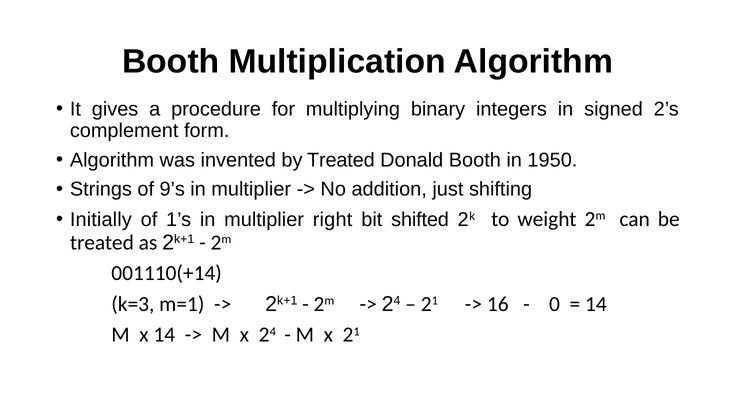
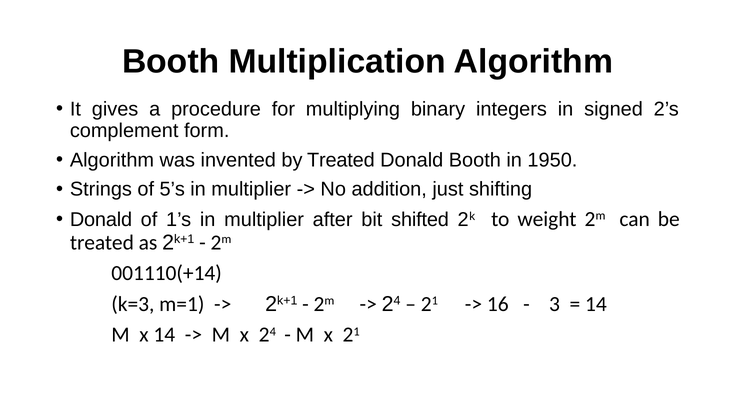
9’s: 9’s -> 5’s (172, 189)
Initially: Initially -> Donald (101, 220)
right: right -> after (333, 220)
0: 0 -> 3 (554, 304)
